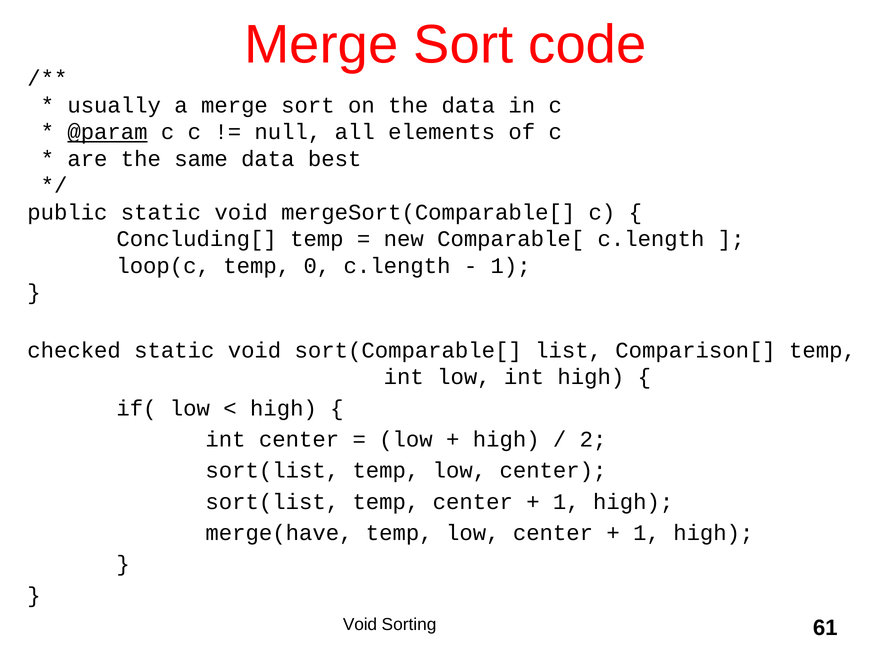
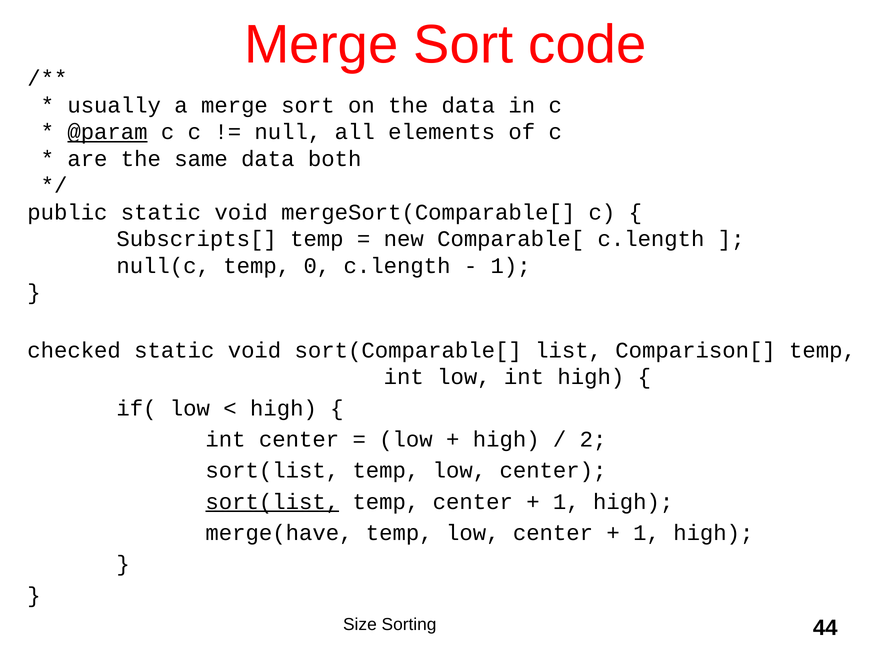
best: best -> both (335, 159)
Concluding[: Concluding[ -> Subscripts[ (197, 239)
loop(c: loop(c -> null(c (163, 266)
sort(list underline: none -> present (272, 502)
Void: Void -> Size (360, 625)
61: 61 -> 44 (825, 628)
